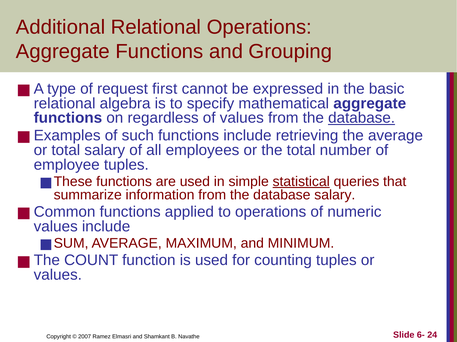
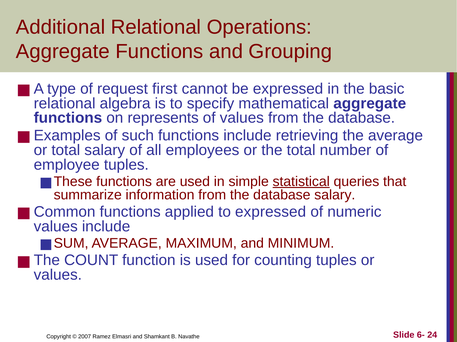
regardless: regardless -> represents (163, 118)
database underline: present -> none (362, 118)
to operations: operations -> expressed (271, 212)
